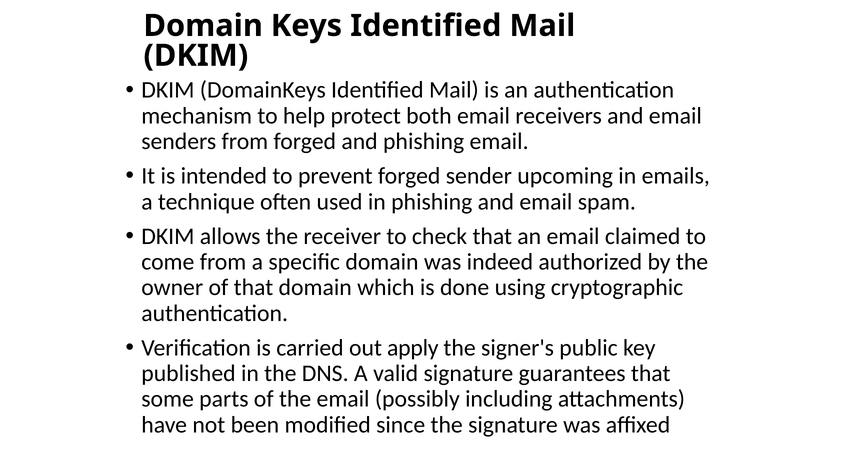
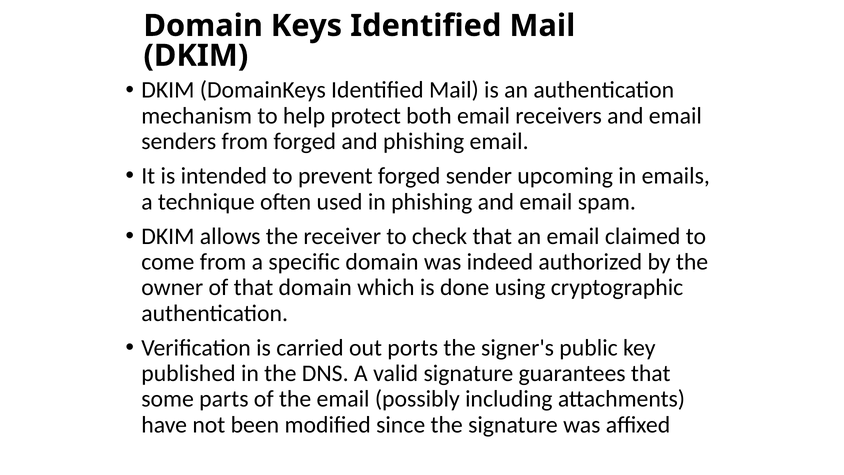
apply: apply -> ports (413, 348)
